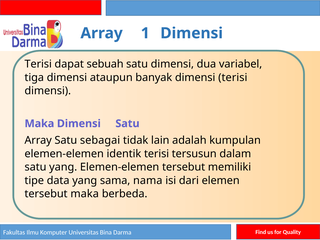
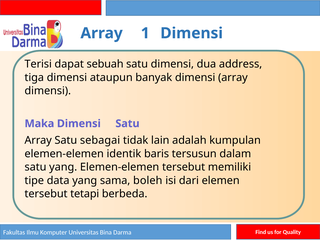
variabel: variabel -> address (241, 64)
banyak dimensi terisi: terisi -> array (233, 77)
identik terisi: terisi -> baris (157, 154)
nama: nama -> boleh (148, 181)
tersebut maka: maka -> tetapi (85, 194)
